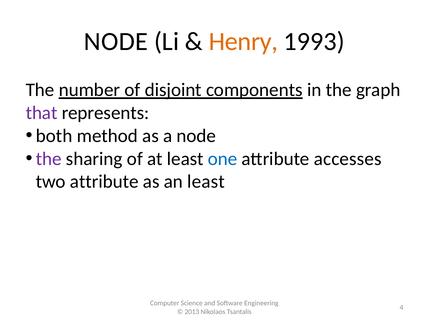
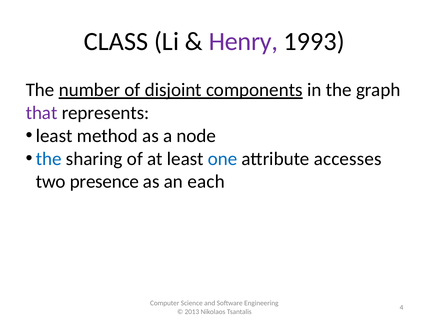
NODE: NODE -> CLASS (116, 41)
Henry colour: orange -> purple (243, 41)
both: both -> least (54, 136)
the colour: purple -> blue (49, 159)
two attribute: attribute -> presence (104, 182)
an least: least -> each (206, 182)
